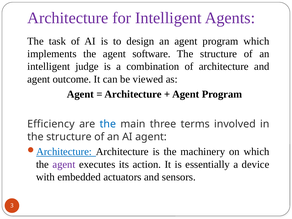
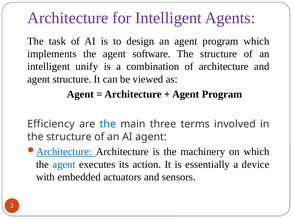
judge: judge -> unify (87, 66)
agent outcome: outcome -> structure (72, 79)
agent colour: purple -> blue (64, 164)
